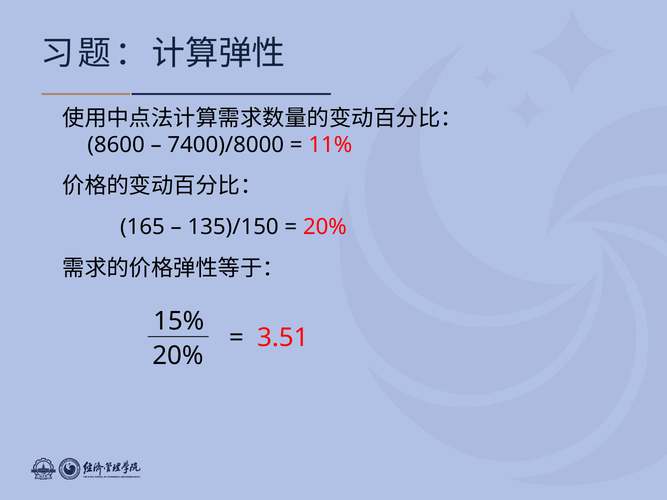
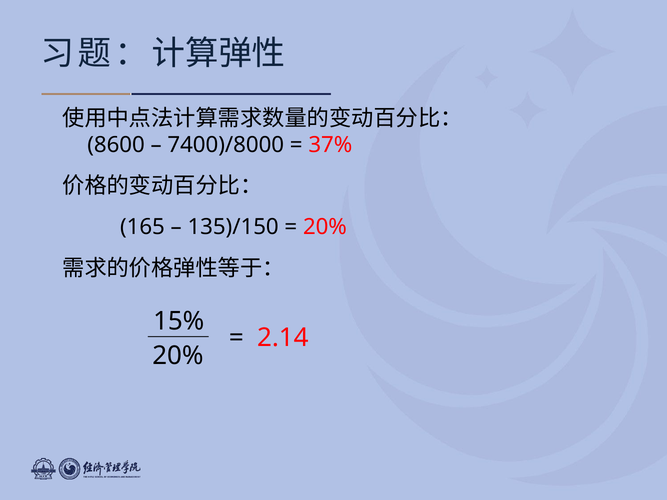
11%: 11% -> 37% (330, 145)
3.51: 3.51 -> 2.14 (283, 338)
